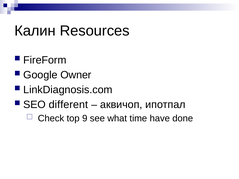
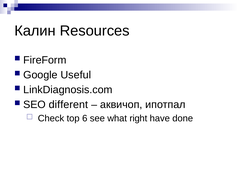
Owner: Owner -> Useful (76, 75)
9: 9 -> 6 (85, 118)
time: time -> right (138, 118)
